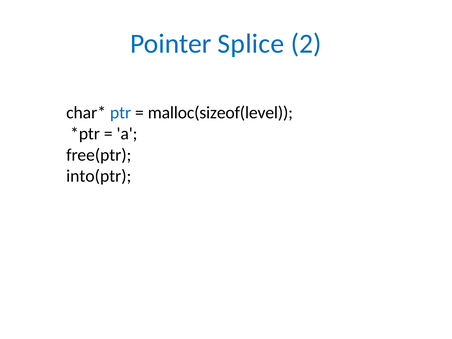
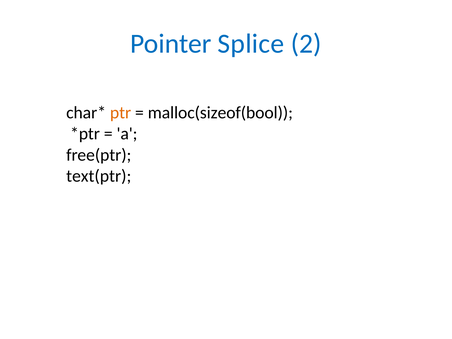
ptr colour: blue -> orange (121, 113)
malloc(sizeof(level: malloc(sizeof(level -> malloc(sizeof(bool (220, 113)
into(ptr: into(ptr -> text(ptr (99, 176)
